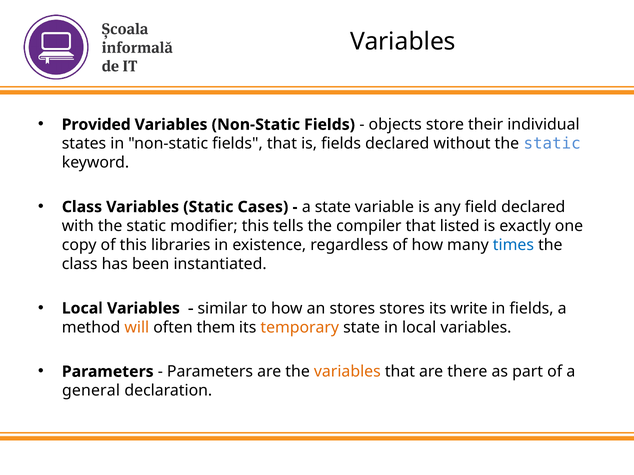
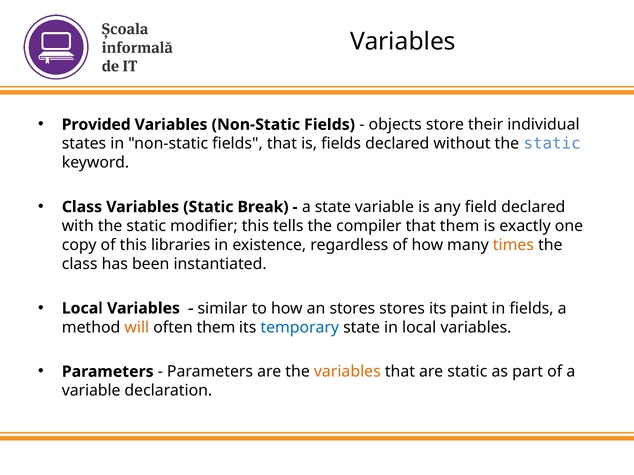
Cases: Cases -> Break (263, 207)
that listed: listed -> them (460, 226)
times colour: blue -> orange (513, 245)
write: write -> paint (469, 309)
temporary colour: orange -> blue (300, 328)
are there: there -> static (467, 372)
general: general -> variable (91, 391)
